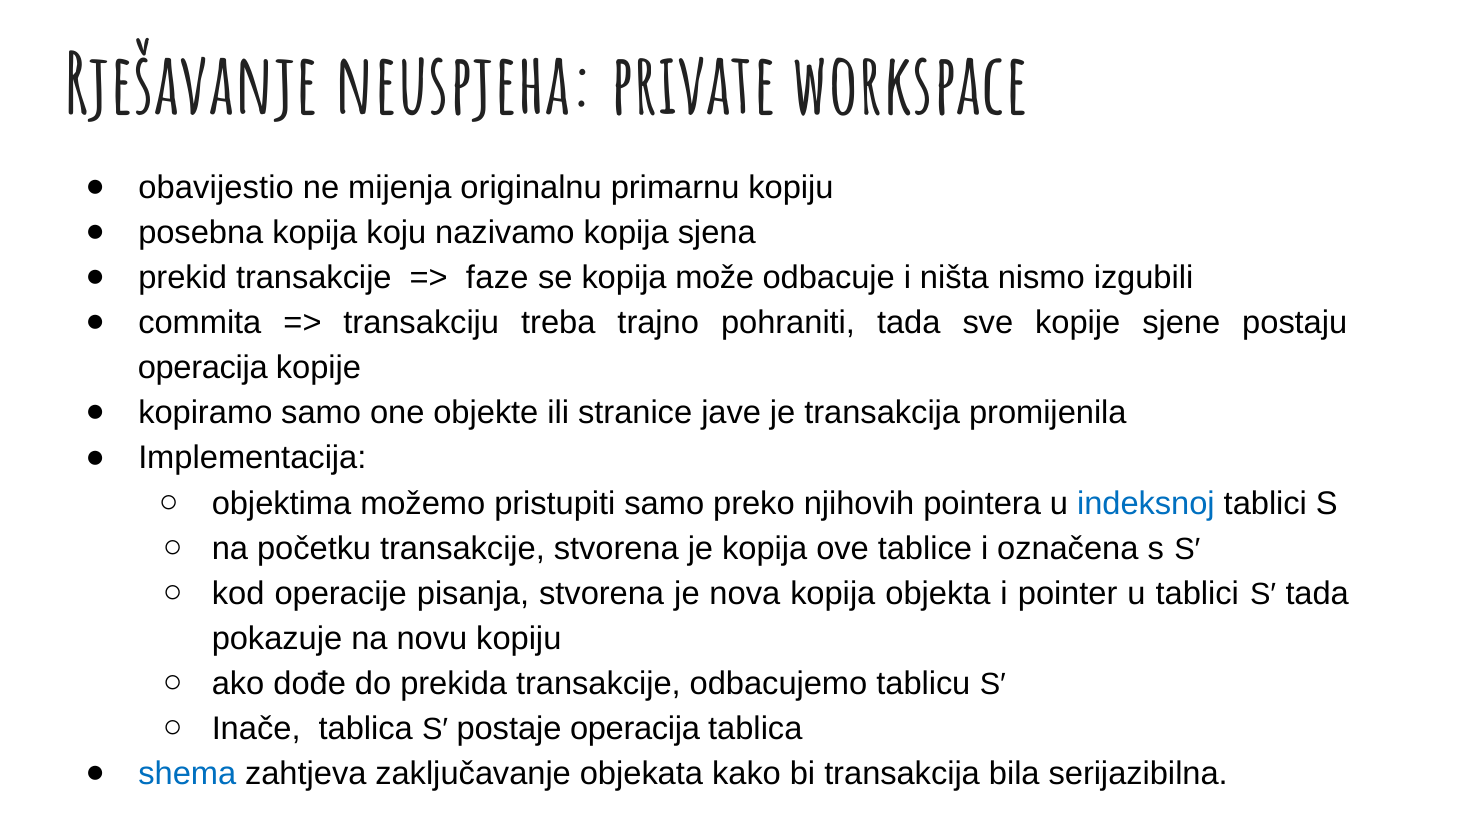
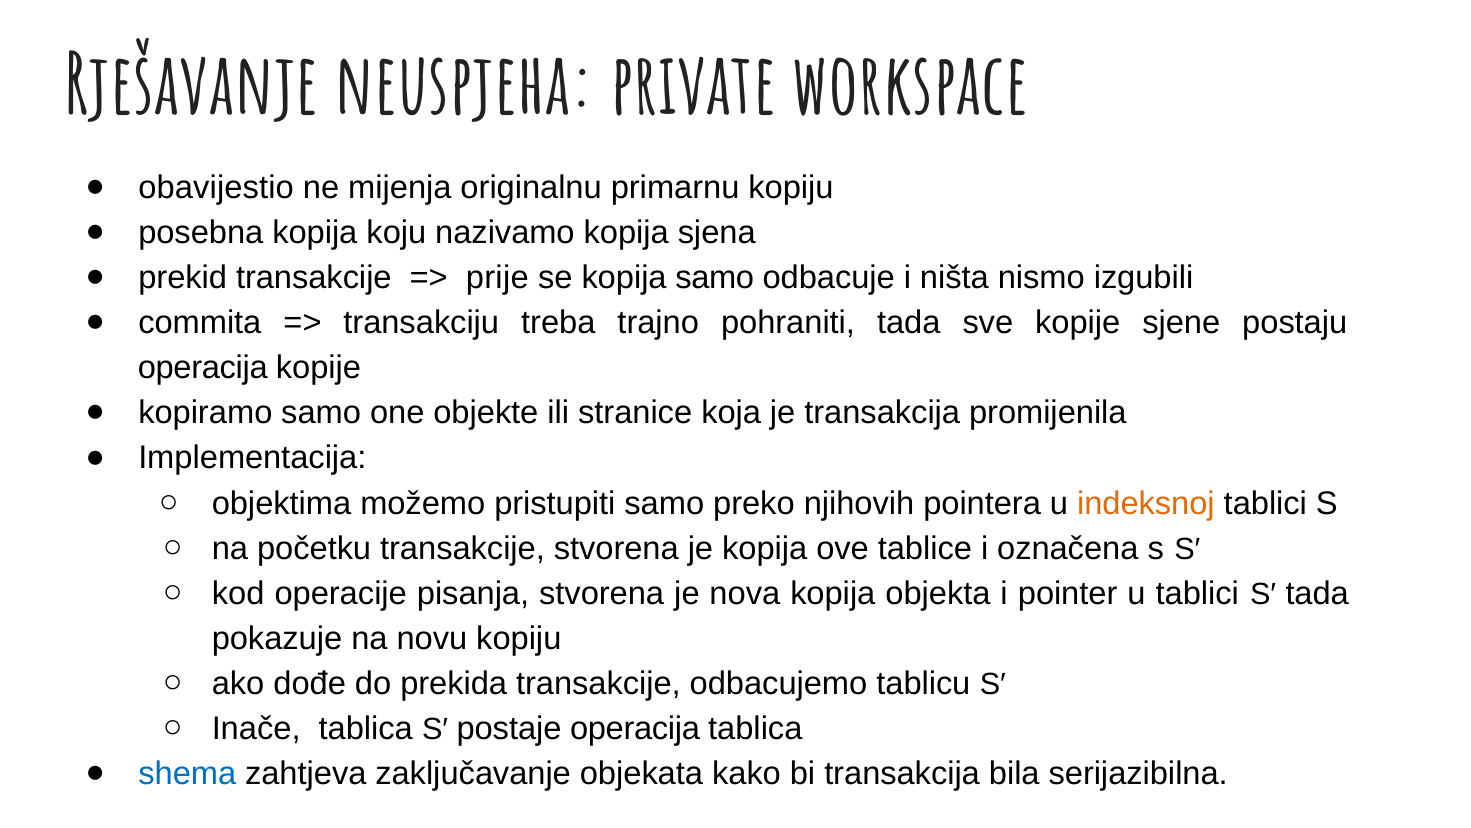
faze: faze -> prije (497, 278)
kopija može: može -> samo (715, 278)
jave: jave -> koja (731, 413)
indeksnoj colour: blue -> orange (1146, 503)
